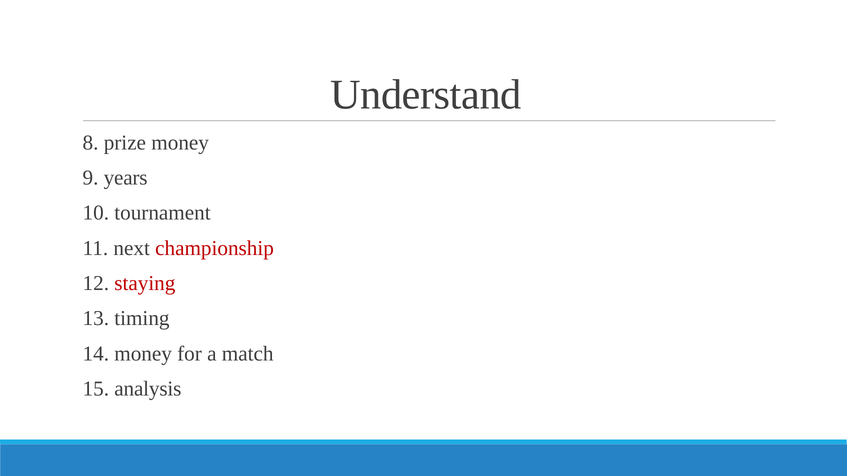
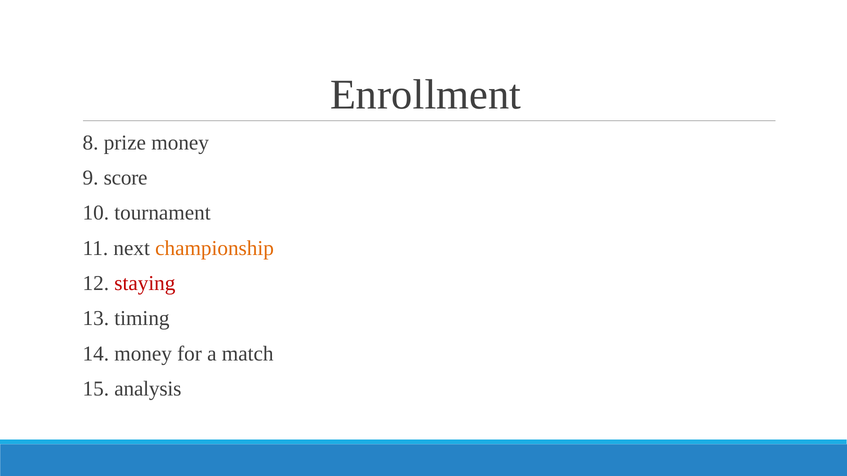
Understand: Understand -> Enrollment (426, 95)
years: years -> score (126, 178)
championship colour: red -> orange (215, 248)
